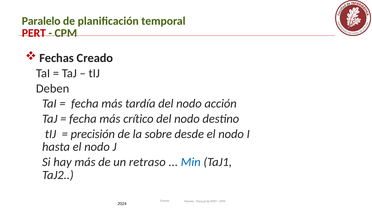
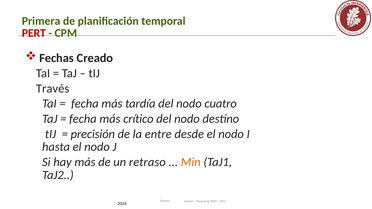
Paralelo: Paralelo -> Primera (41, 21)
Deben: Deben -> Través (53, 89)
acción: acción -> cuatro (221, 104)
sobre: sobre -> entre (158, 134)
Min colour: blue -> orange (191, 162)
